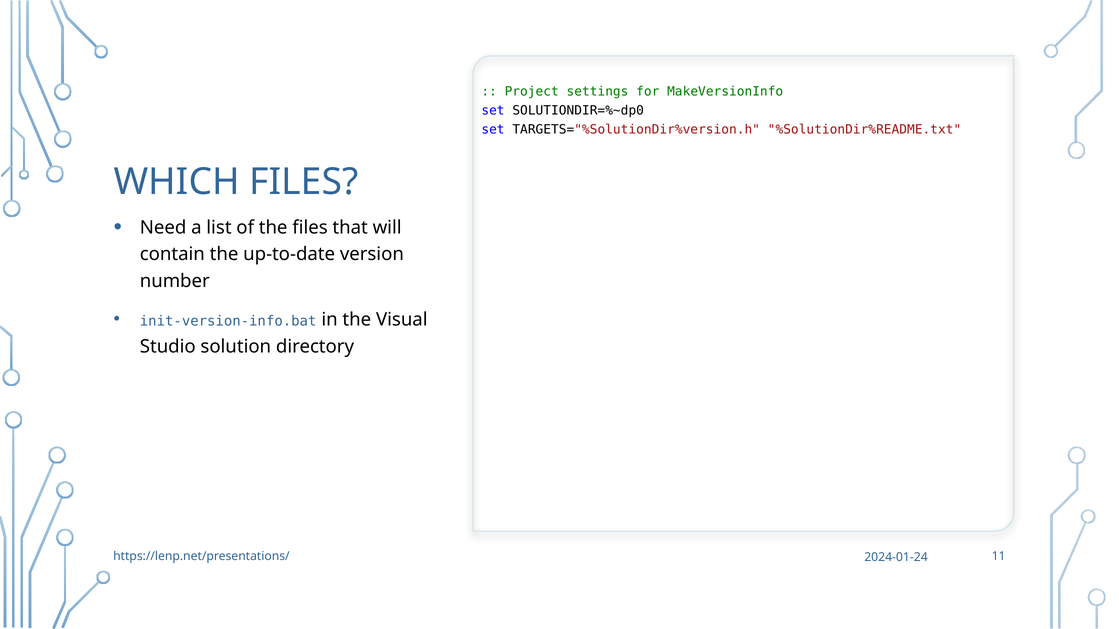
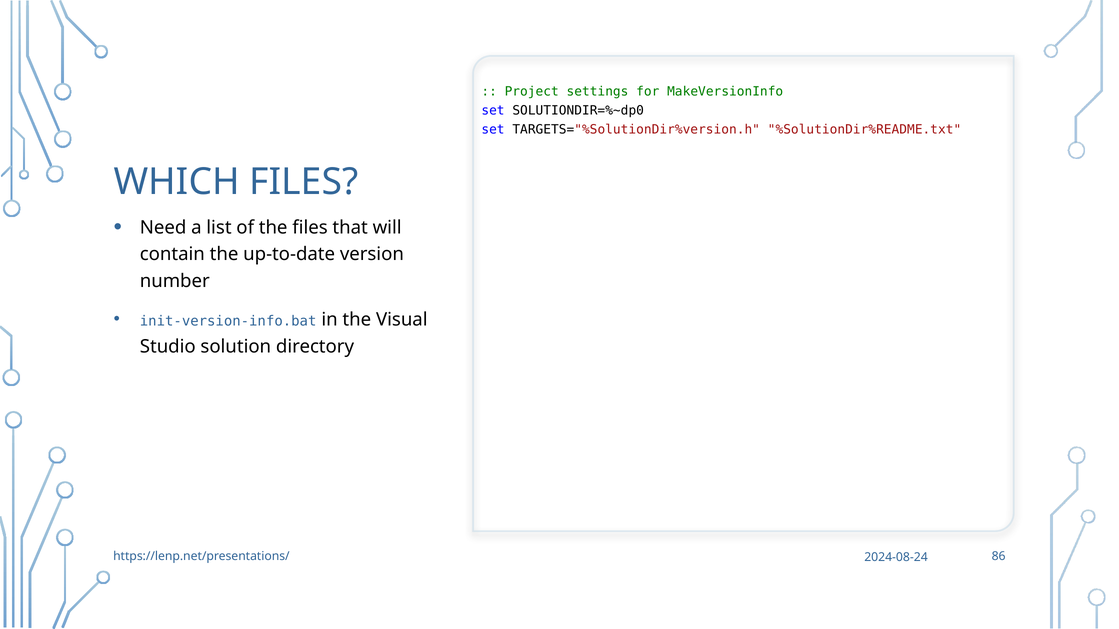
11: 11 -> 86 (999, 557)
2024-01-24: 2024-01-24 -> 2024-08-24 (896, 558)
